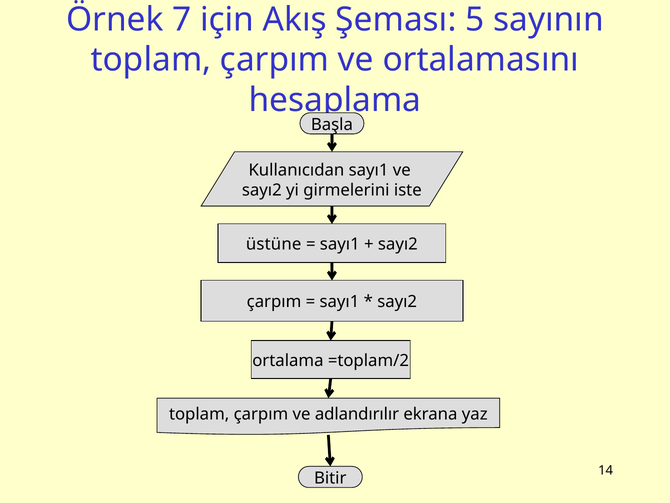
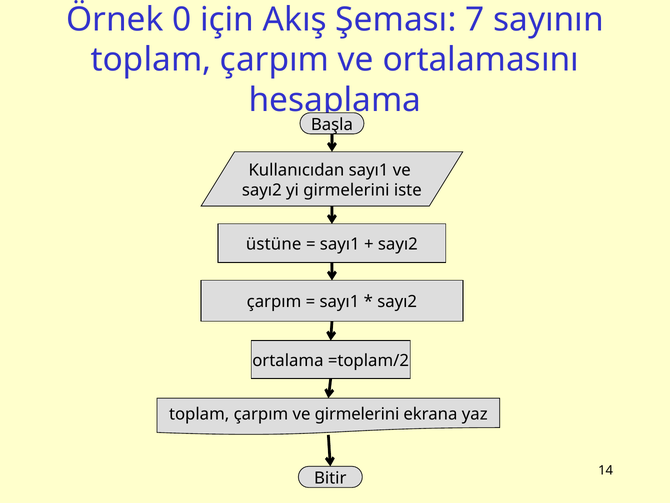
7: 7 -> 0 (182, 20)
5: 5 -> 7 (475, 20)
ve adlandırılır: adlandırılır -> girmelerini (357, 414)
